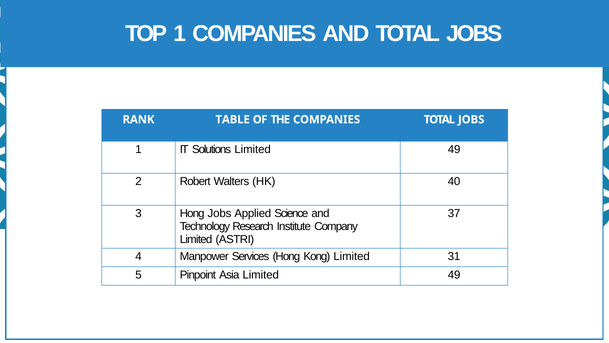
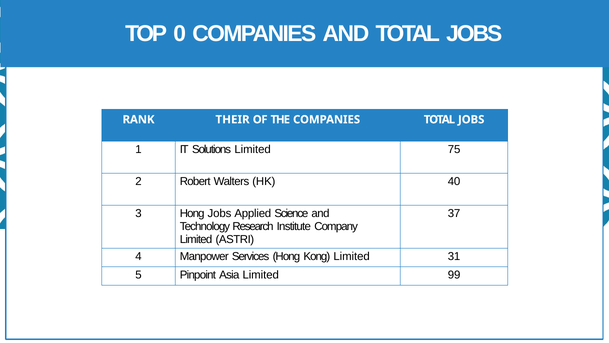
TOP 1: 1 -> 0 (180, 34)
TABLE: TABLE -> THEIR (233, 119)
Solutions Limited 49: 49 -> 75 (454, 150)
Asia Limited 49: 49 -> 99 (454, 275)
